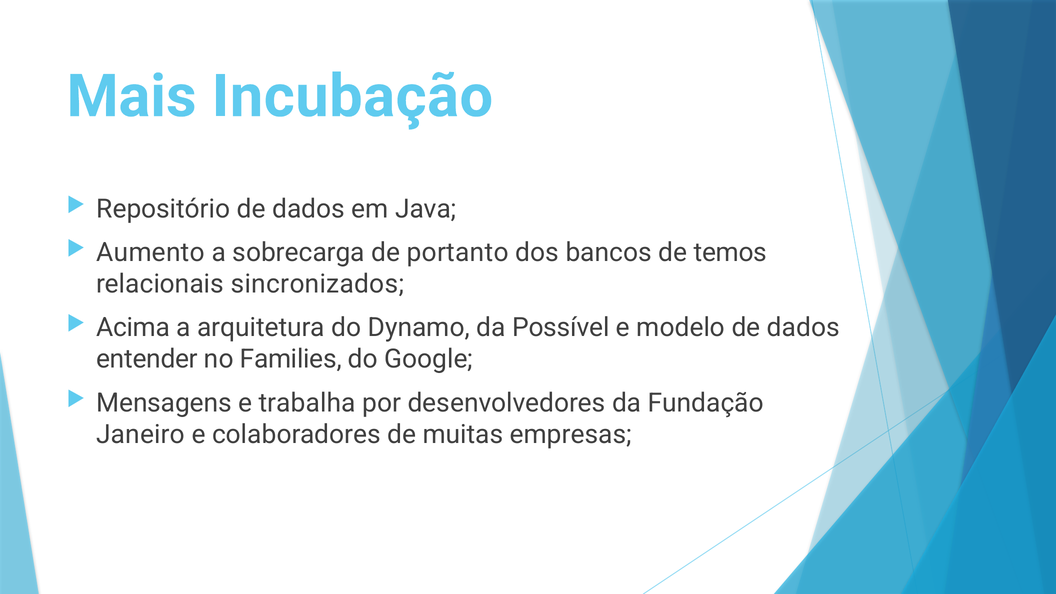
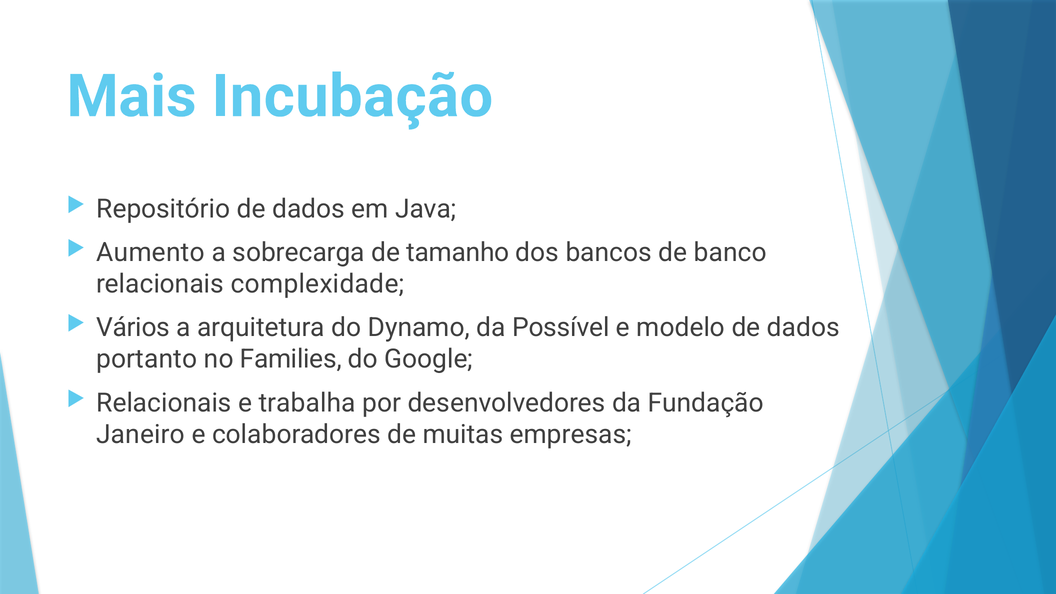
portanto: portanto -> tamanho (458, 252)
temos: temos -> banco (730, 252)
sincronizados: sincronizados -> complexidade (318, 284)
Acima: Acima -> Vários (133, 328)
entender: entender -> portanto (147, 359)
Mensagens: Mensagens -> Relacionais (164, 403)
